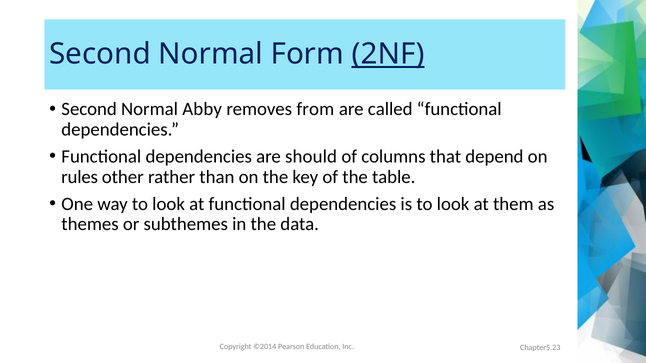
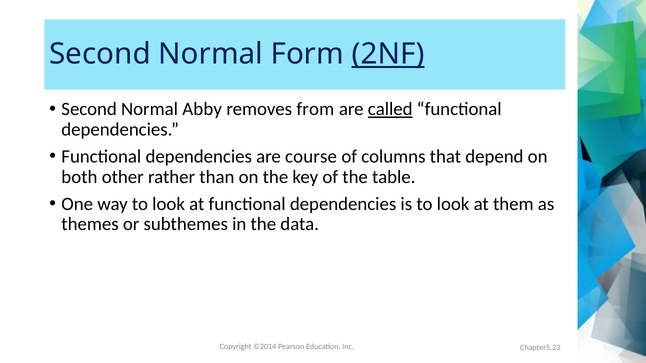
called underline: none -> present (390, 109)
should: should -> course (311, 157)
rules: rules -> both (79, 177)
